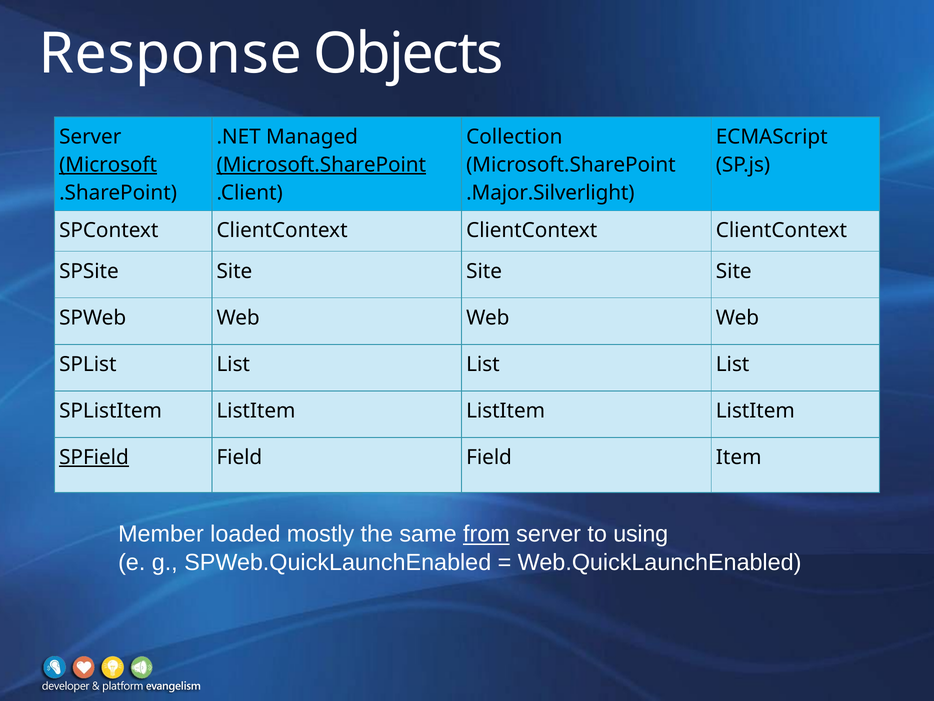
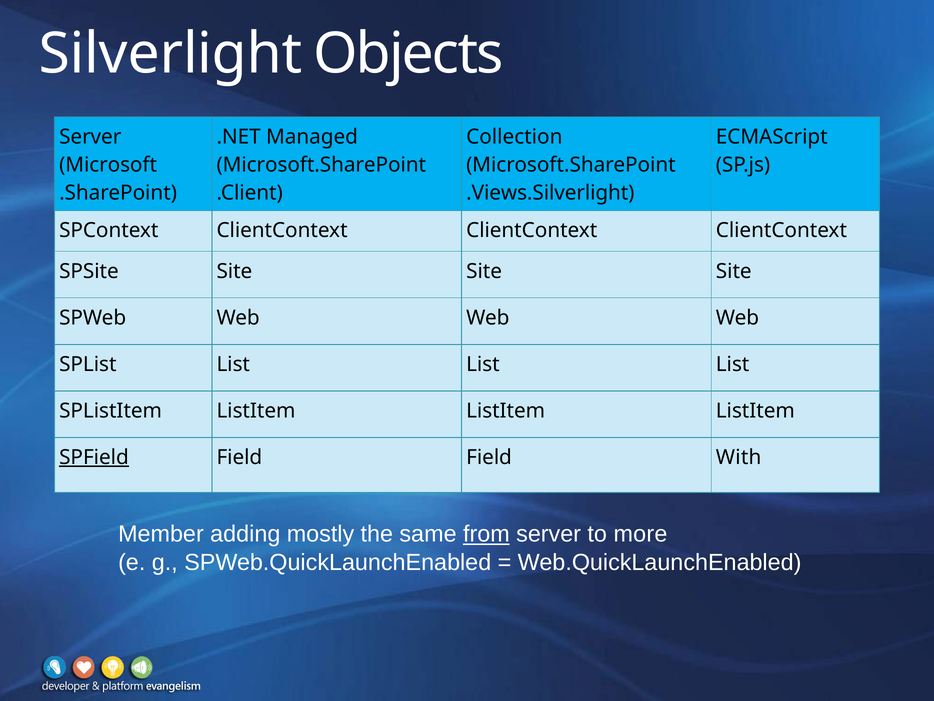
Response: Response -> Silverlight (171, 54)
Microsoft underline: present -> none (108, 165)
Microsoft.SharePoint underline: present -> none (321, 165)
.Major.Silverlight: .Major.Silverlight -> .Views.Silverlight (550, 193)
Item: Item -> With (739, 457)
loaded: loaded -> adding (245, 534)
using: using -> more (640, 534)
